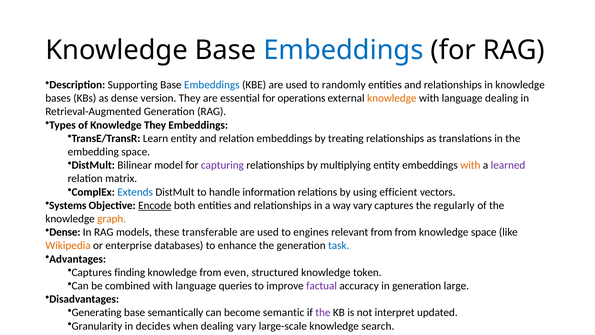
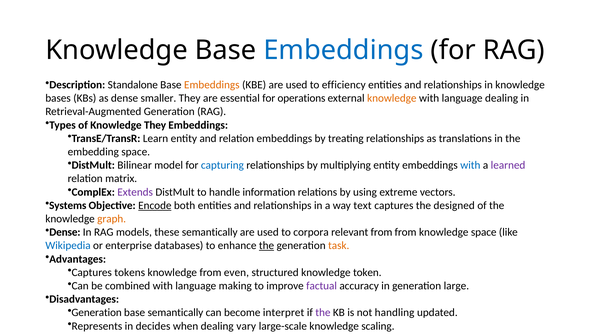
Supporting: Supporting -> Standalone (133, 85)
Embeddings colour: blue -> orange (212, 85)
randomly: randomly -> efficiency (344, 85)
version: version -> smaller (158, 98)
capturing colour: purple -> blue (222, 165)
with colour: orange -> blue (470, 165)
Extends colour: blue -> purple (135, 192)
efficient: efficient -> extreme (398, 192)
way vary: vary -> text (363, 205)
regularly: regularly -> designed (454, 205)
these transferable: transferable -> semantically (210, 232)
engines: engines -> corpora (311, 232)
Wikipedia colour: orange -> blue (68, 245)
the underline: none -> present (267, 245)
task colour: blue -> orange (339, 245)
finding: finding -> tokens (130, 272)
queries: queries -> making (235, 286)
Generating: Generating -> Generation (97, 312)
semantic: semantic -> interpret (284, 312)
interpret: interpret -> handling (395, 312)
Granularity: Granularity -> Represents (97, 326)
search: search -> scaling (378, 326)
